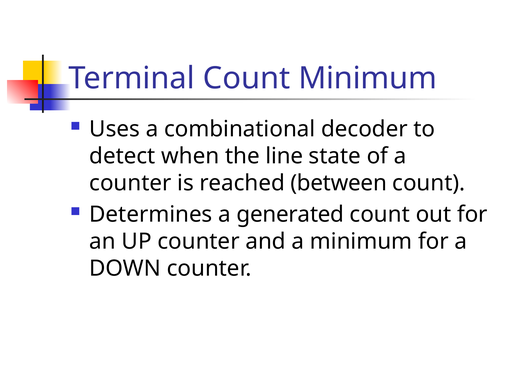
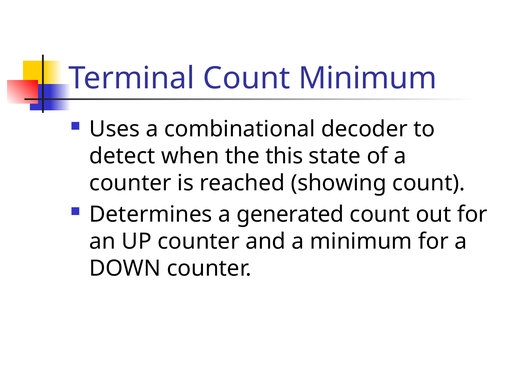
line: line -> this (284, 156)
between: between -> showing (339, 183)
